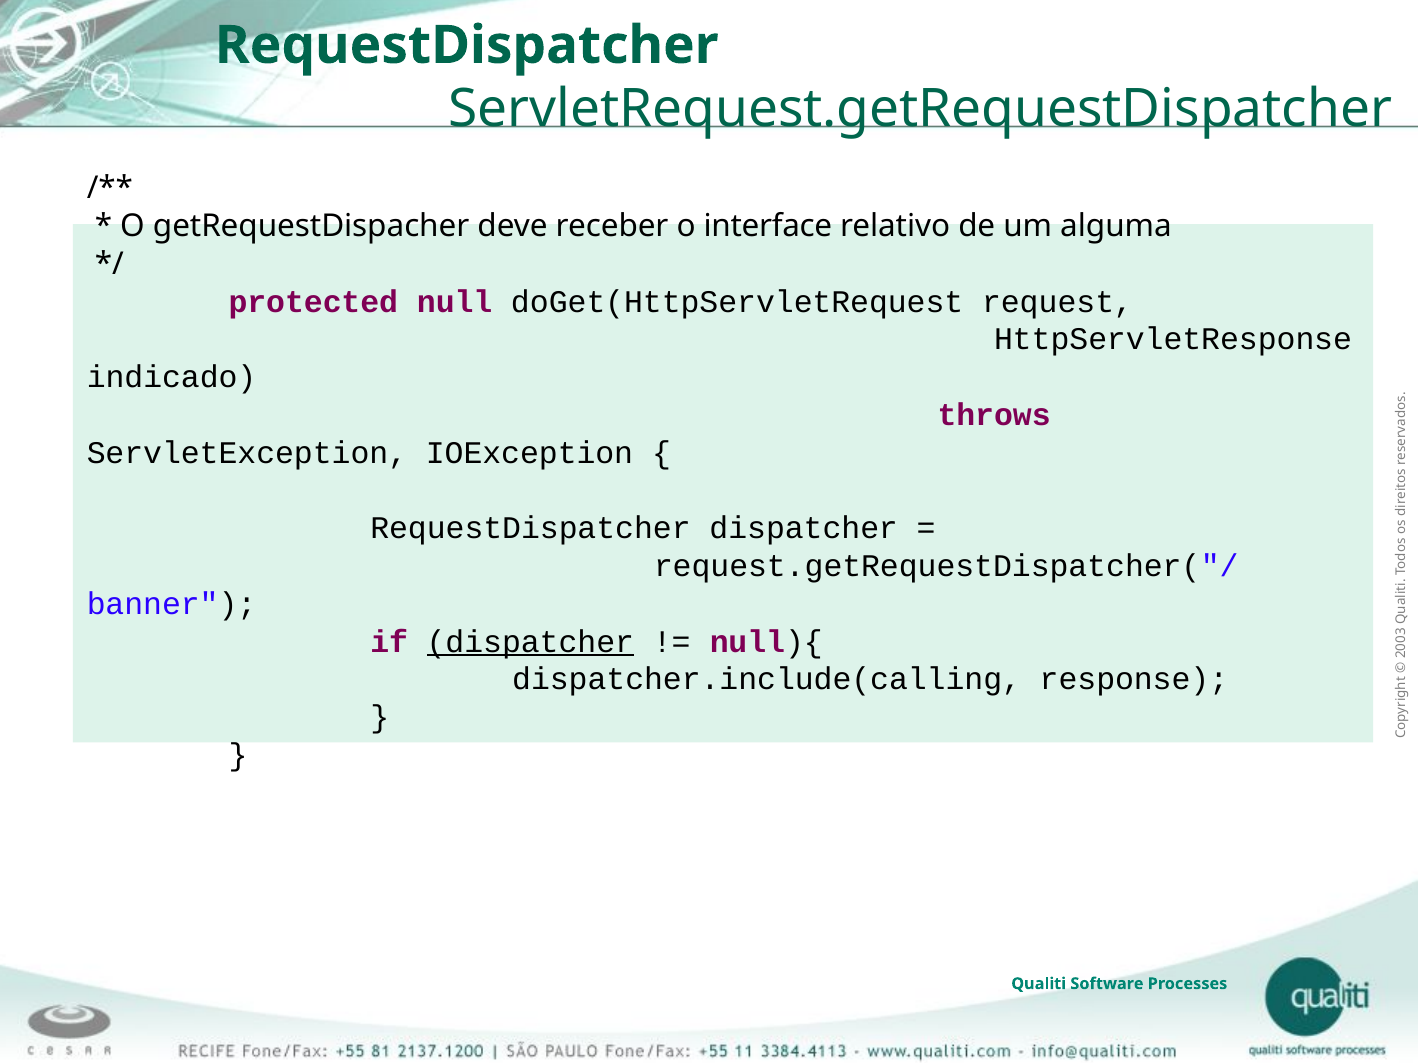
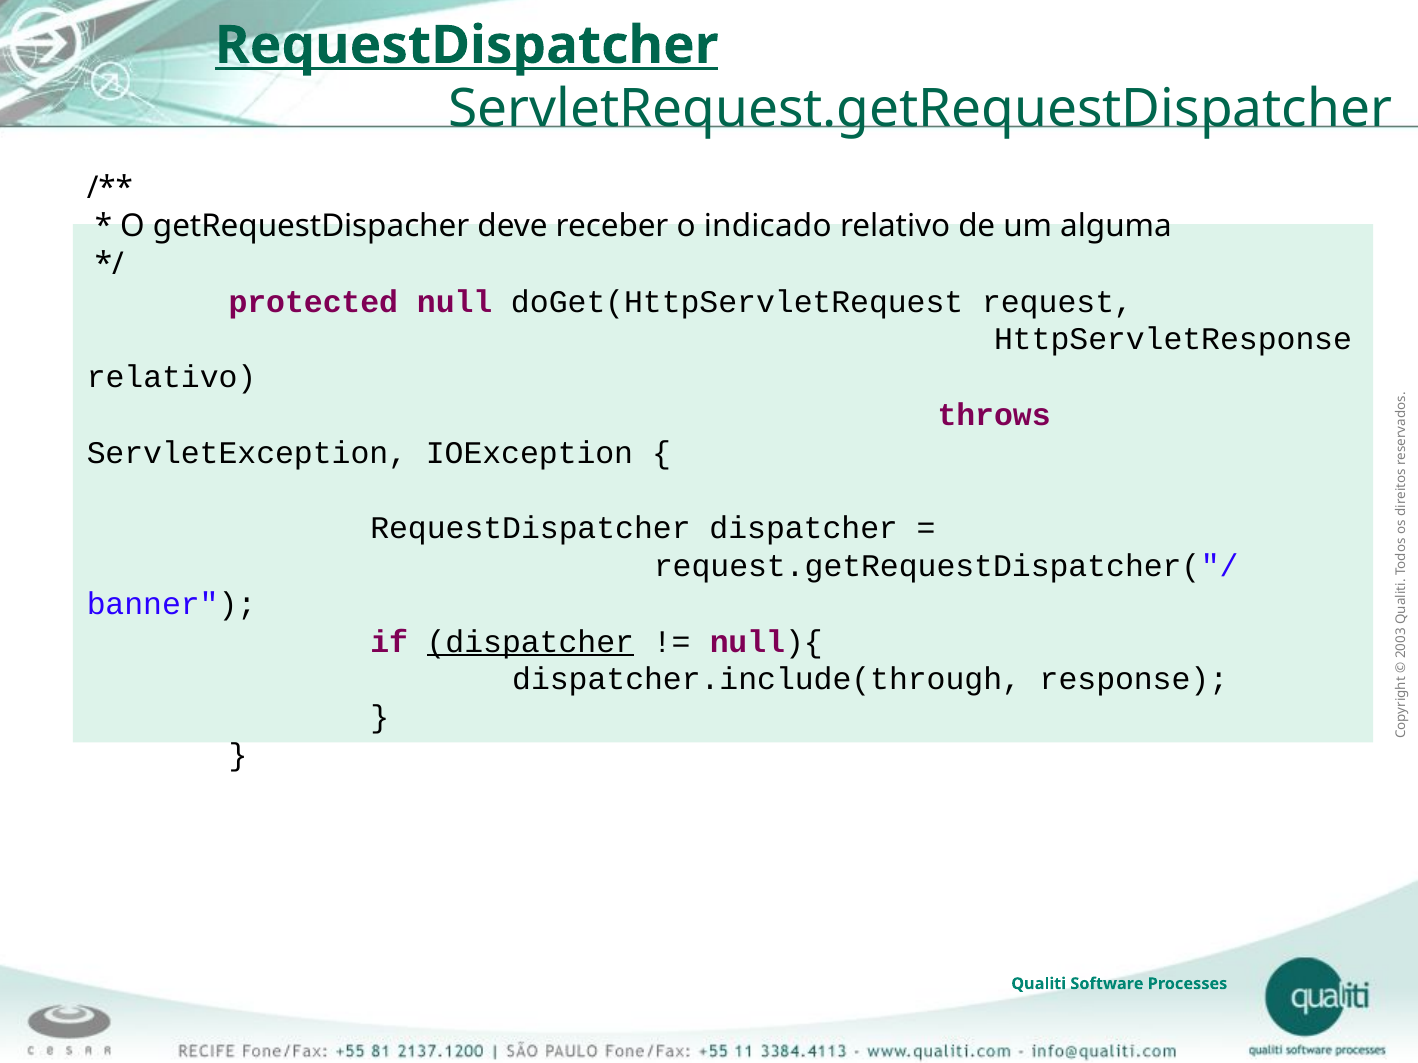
RequestDispatcher underline: none -> present (467, 45)
interface: interface -> indicado (768, 226)
indicado: indicado -> relativo (172, 377)
dispatcher.include(calling: dispatcher.include(calling -> dispatcher.include(through (767, 680)
